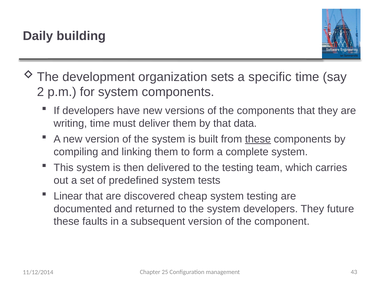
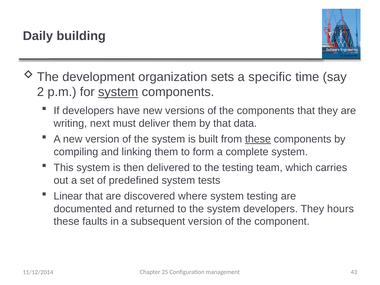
system underline: none -> present (118, 92)
writing time: time -> next (100, 123)
cheap: cheap -> where (193, 196)
future: future -> hours (341, 209)
